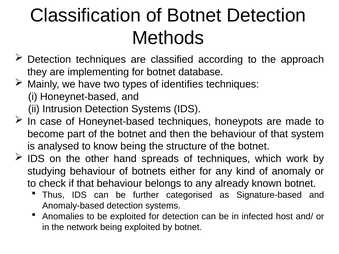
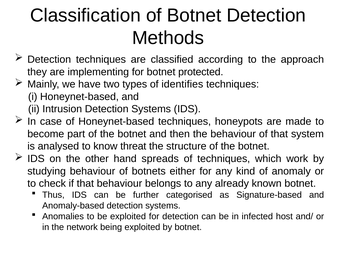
database: database -> protected (201, 72)
know being: being -> threat (133, 146)
